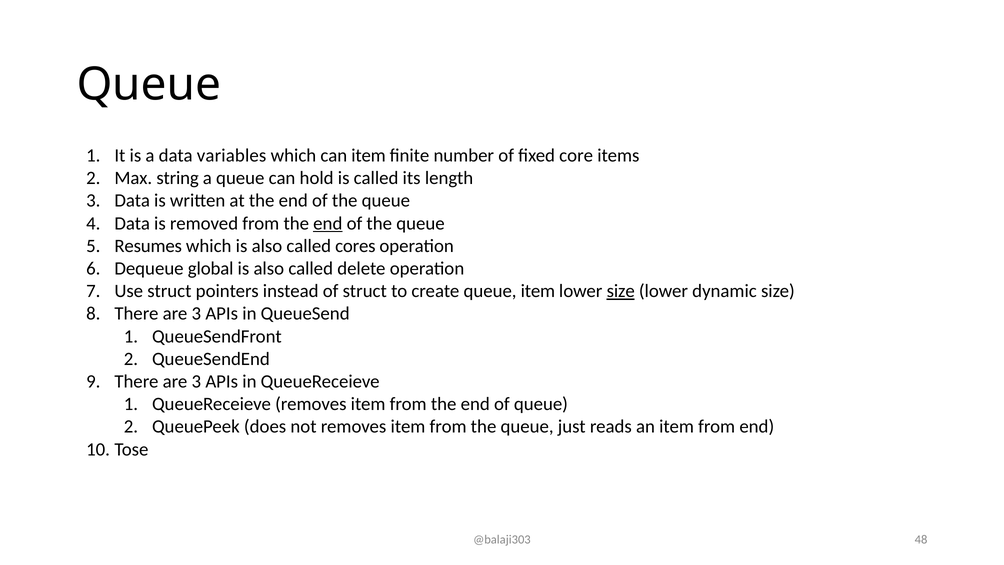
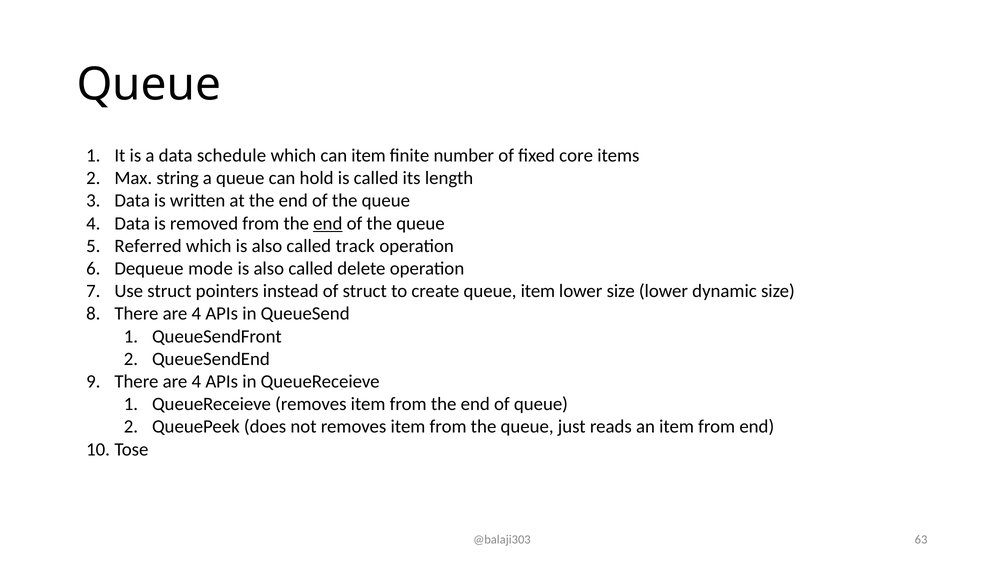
variables: variables -> schedule (232, 156)
Resumes: Resumes -> Referred (148, 246)
cores: cores -> track (355, 246)
global: global -> mode (211, 268)
size underline: present -> none (621, 291)
3: 3 -> 4 (196, 314)
3: 3 -> 4 (196, 381)
48: 48 -> 63 (921, 539)
